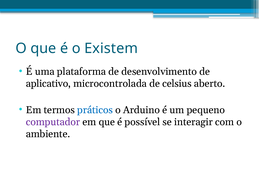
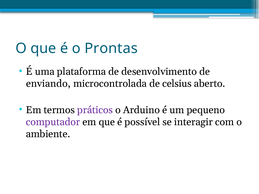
Existem: Existem -> Prontas (111, 48)
aplicativo: aplicativo -> enviando (48, 84)
práticos colour: blue -> purple (95, 110)
